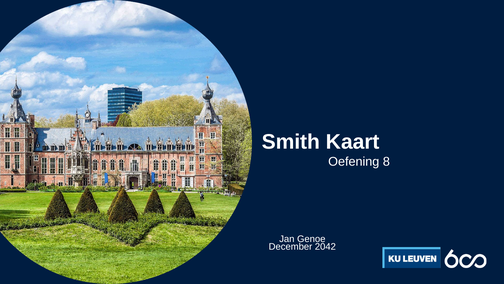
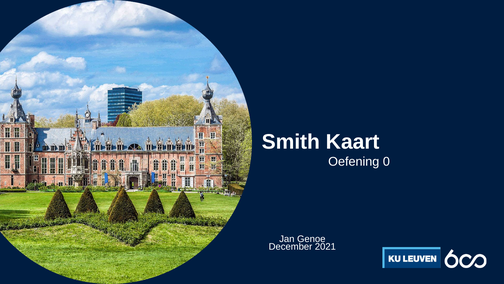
8: 8 -> 0 (386, 161)
2042: 2042 -> 2021 (325, 246)
